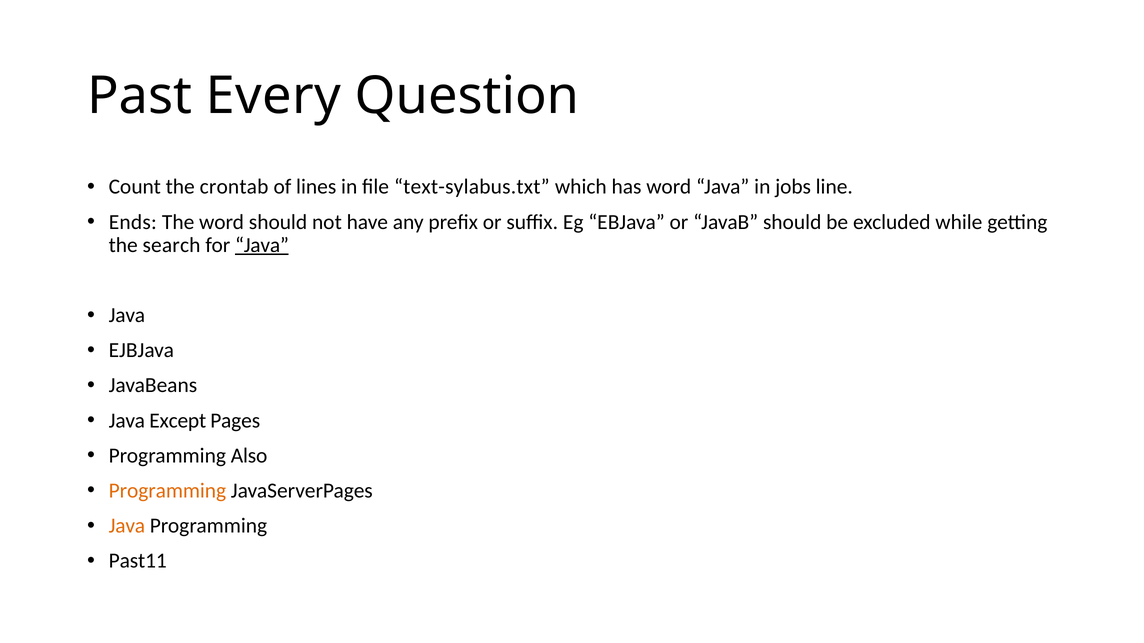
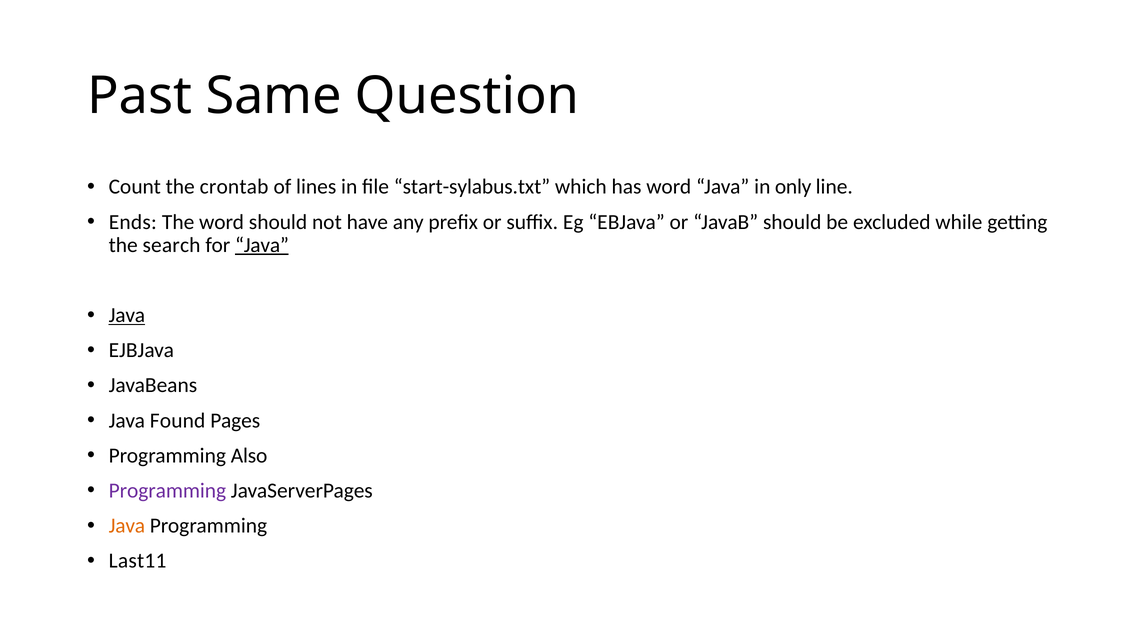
Every: Every -> Same (274, 96)
text-sylabus.txt: text-sylabus.txt -> start-sylabus.txt (472, 187)
jobs: jobs -> only (793, 187)
Java underline: none -> present (127, 315)
Except: Except -> Found (178, 421)
Programming colour: orange -> purple (167, 491)
Past11: Past11 -> Last11 (138, 561)
